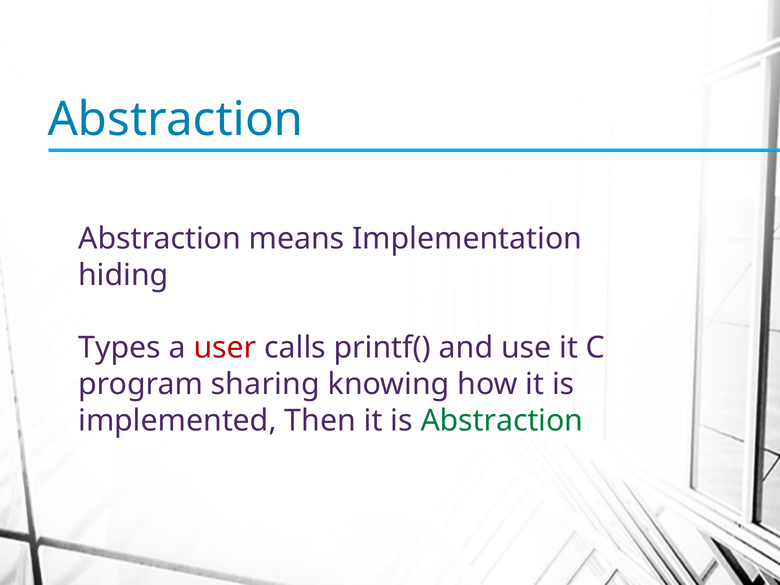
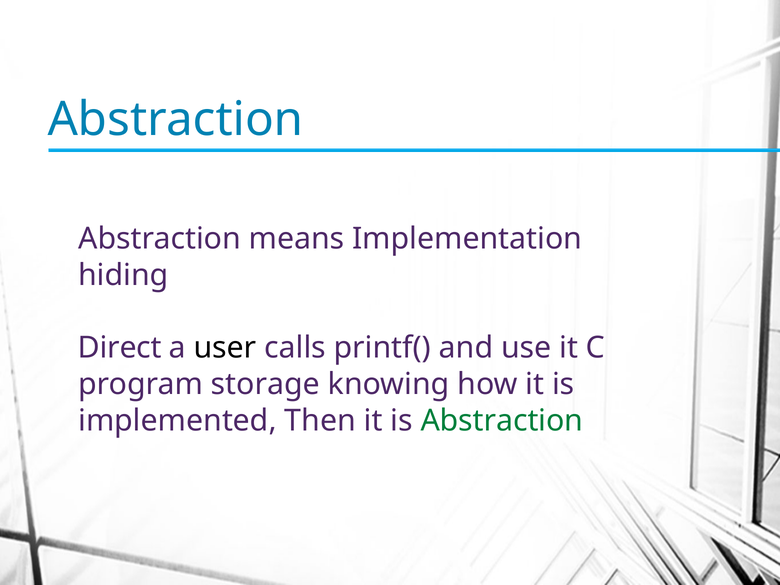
Types: Types -> Direct (120, 348)
user colour: red -> black (225, 348)
sharing: sharing -> storage (265, 384)
